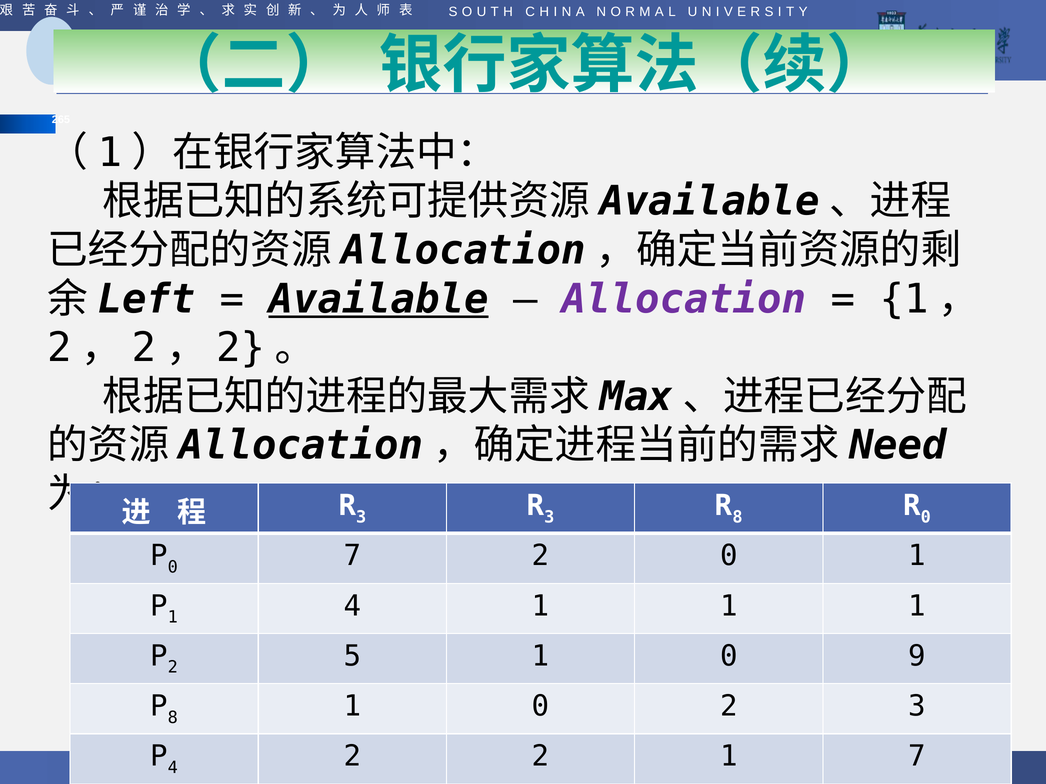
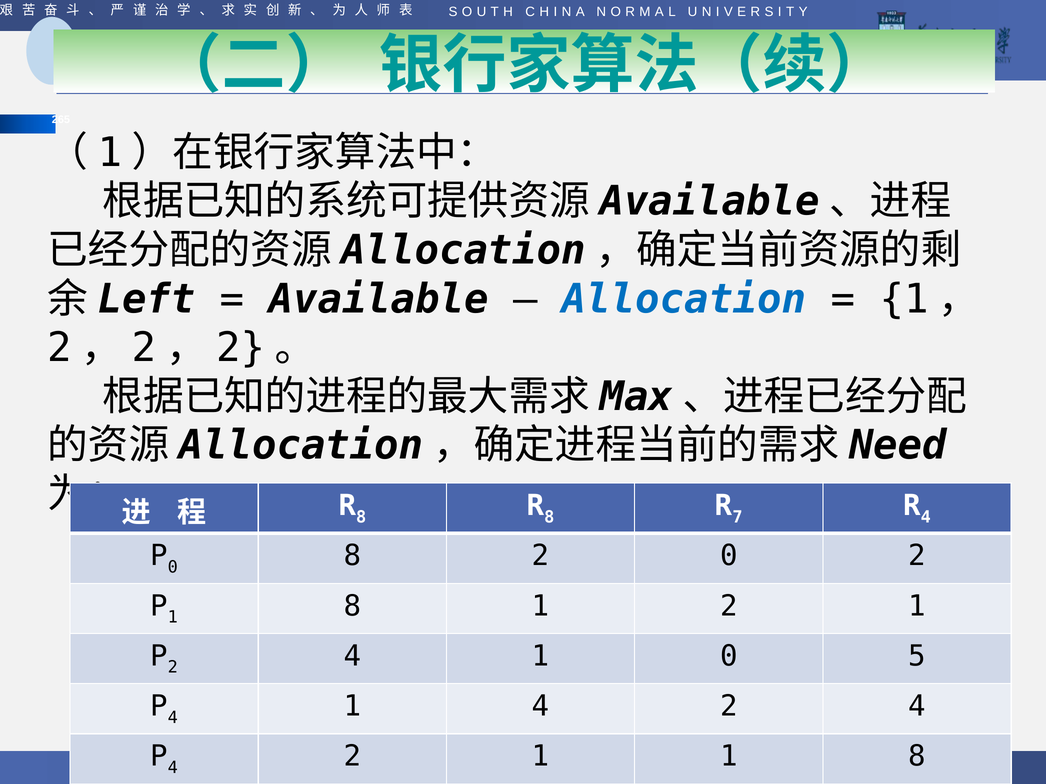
Available underline: present -> none (379, 299)
Allocation colour: purple -> blue (684, 299)
3: 3 -> 8 (361, 517)
3: 3 -> 8 (549, 517)
8: 8 -> 7 (737, 517)
0: 0 -> 4 (926, 517)
0 7: 7 -> 8 (352, 556)
0 1: 1 -> 2 (917, 556)
4: 4 -> 8 (352, 606)
1: 1 -> 2 (729, 606)
5: 5 -> 4 (352, 657)
9: 9 -> 5 (917, 657)
8: 8 -> 4 (173, 718)
0: 0 -> 4 (541, 707)
3: 3 -> 4 (917, 707)
2: 2 -> 1 (541, 757)
7: 7 -> 8 (917, 757)
